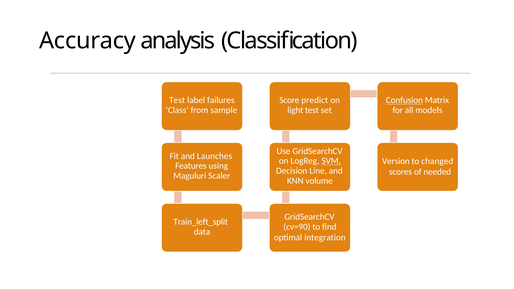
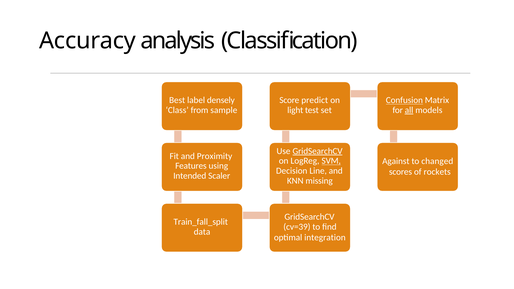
Test: Test -> Best (177, 100)
failures: failures -> densely (221, 100)
all underline: none -> present (409, 110)
GridSearchCV underline: none -> present (318, 151)
Launches: Launches -> Proximity (215, 156)
Version: Version -> Against (396, 161)
needed: needed -> rockets (437, 172)
Maguluri: Maguluri -> Intended (190, 176)
volume: volume -> missing (319, 181)
Train_left_split: Train_left_split -> Train_fall_split (201, 222)
cv=90: cv=90 -> cv=39 (297, 227)
